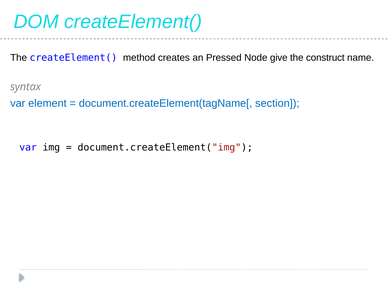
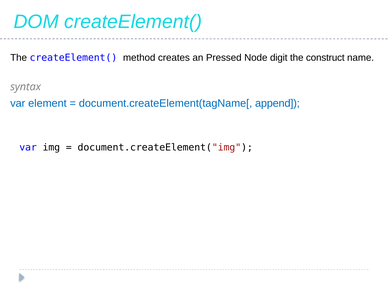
give: give -> digit (279, 58)
section: section -> append (277, 103)
